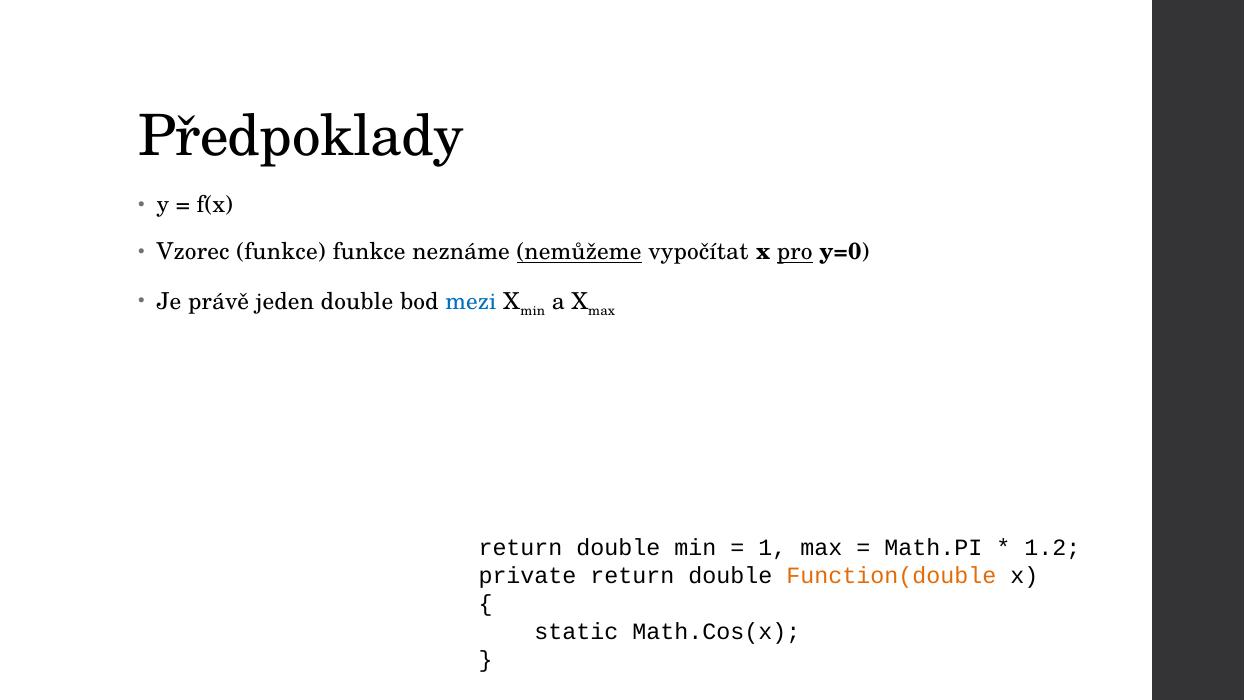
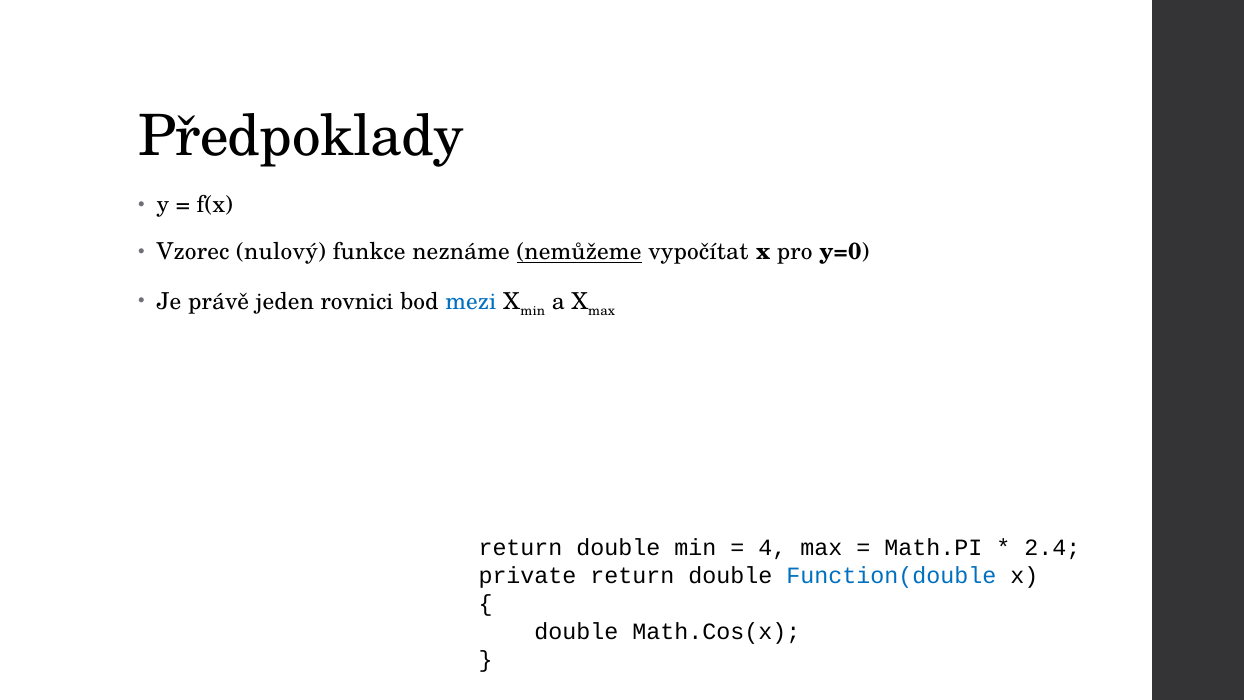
Vzorec funkce: funkce -> nulový (281, 252)
pro underline: present -> none (795, 252)
jeden double: double -> rovnici (357, 302)
1: 1 -> 4 (772, 547)
1.2: 1.2 -> 2.4 (1052, 547)
Function(double colour: orange -> blue (891, 575)
static: static -> double (576, 631)
